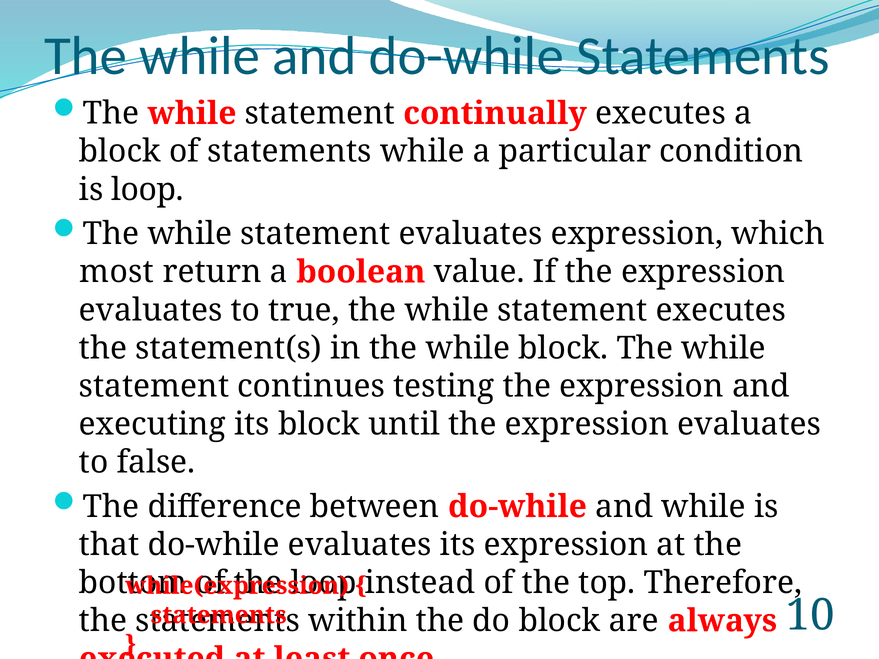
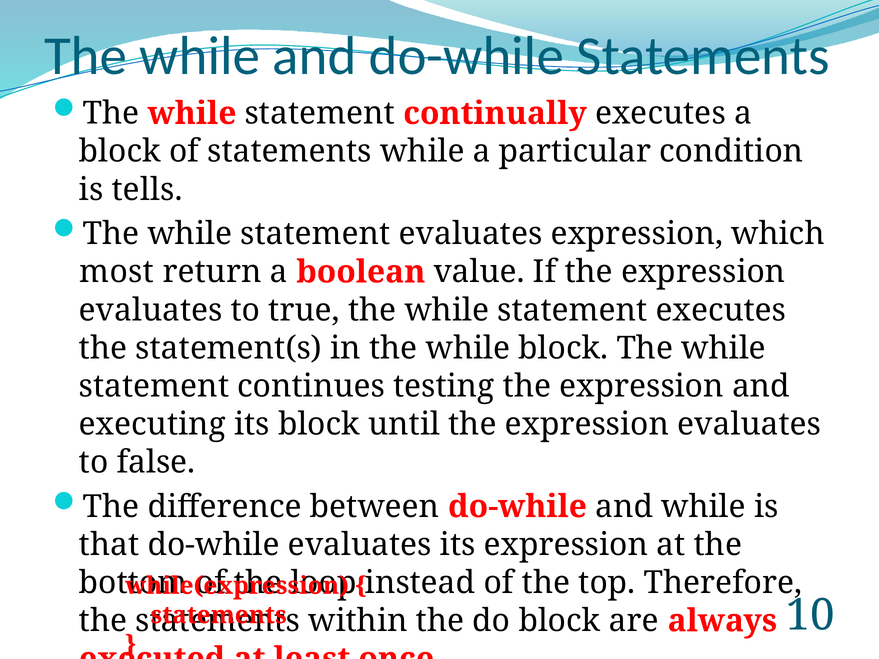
is loop: loop -> tells (147, 190)
